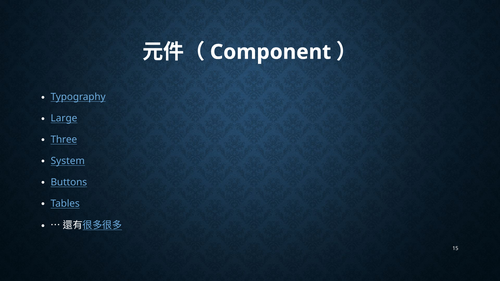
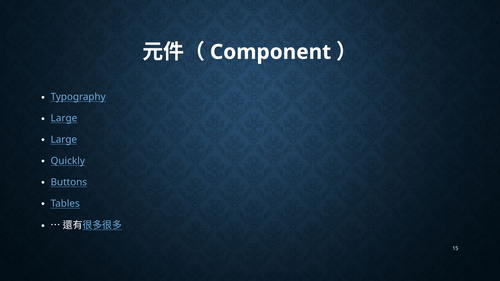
Three: Three -> Large (64, 140)
System: System -> Quickly (68, 161)
